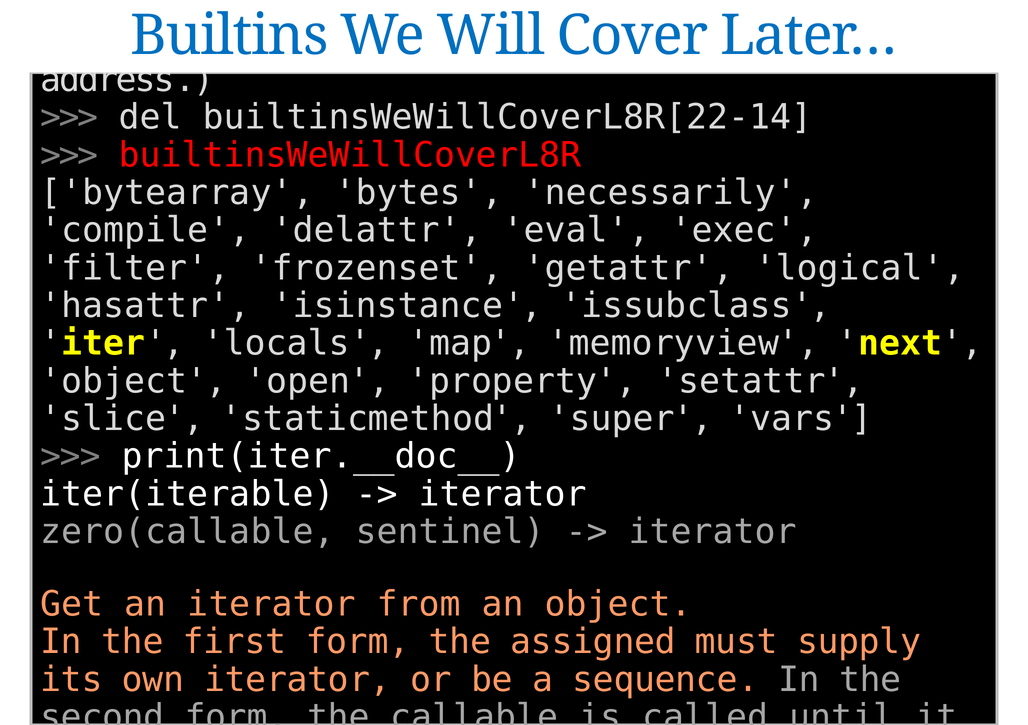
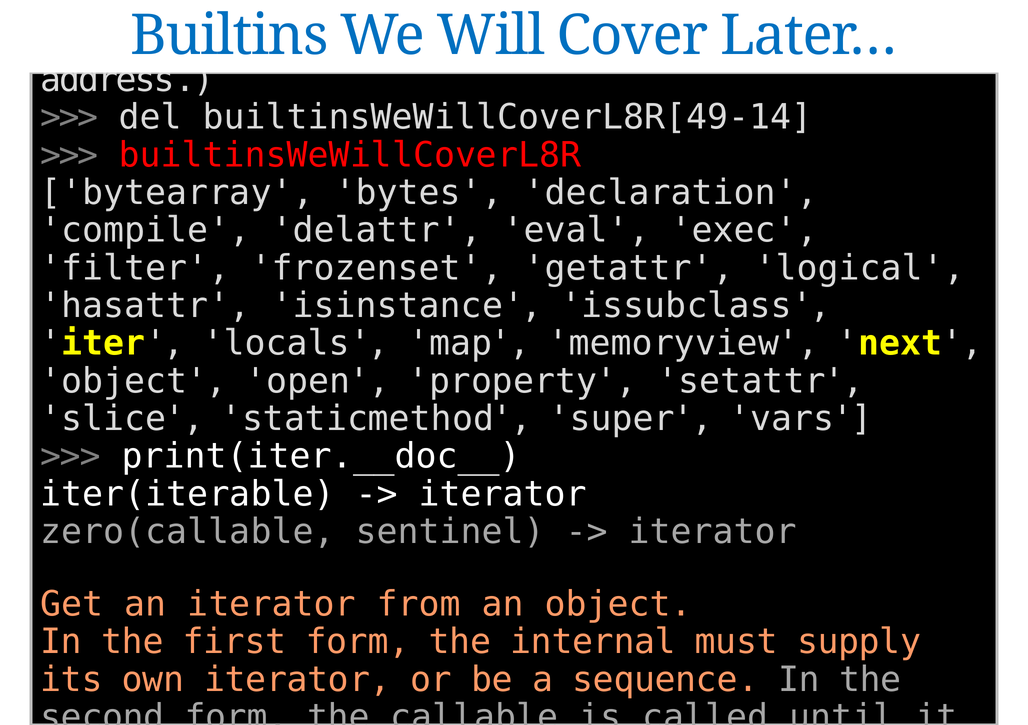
builtinsWeWillCoverL8R[22-14: builtinsWeWillCoverL8R[22-14 -> builtinsWeWillCoverL8R[49-14 (508, 117)
necessarily: necessarily -> declaration (671, 193)
assigned: assigned -> internal (593, 642)
